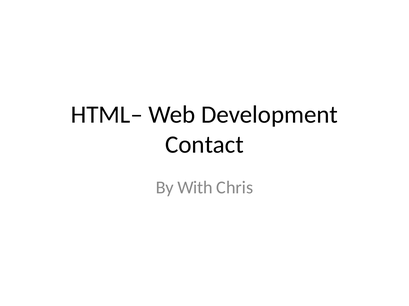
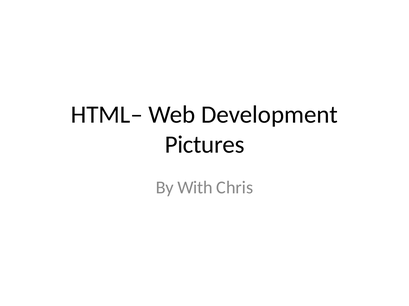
Contact: Contact -> Pictures (205, 145)
